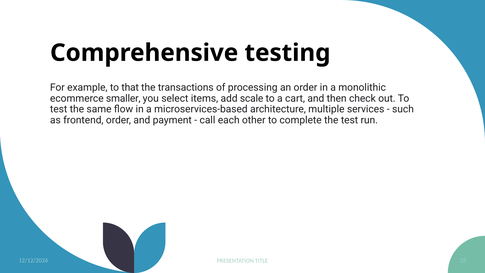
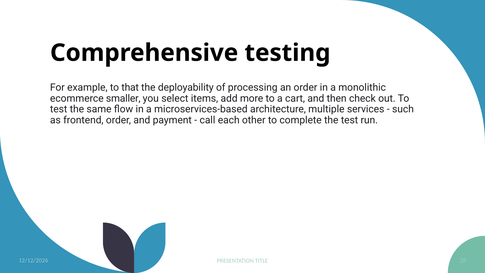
transactions: transactions -> deployability (186, 87)
scale: scale -> more (252, 98)
